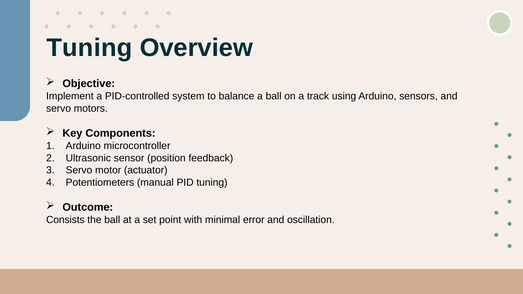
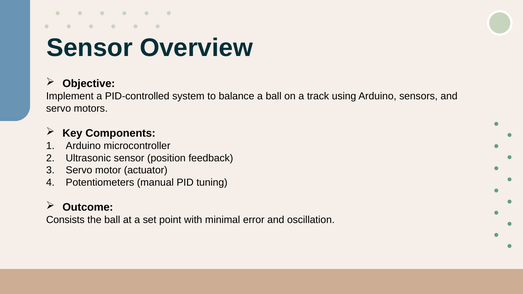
Tuning: Tuning -> Sensor (89, 48)
